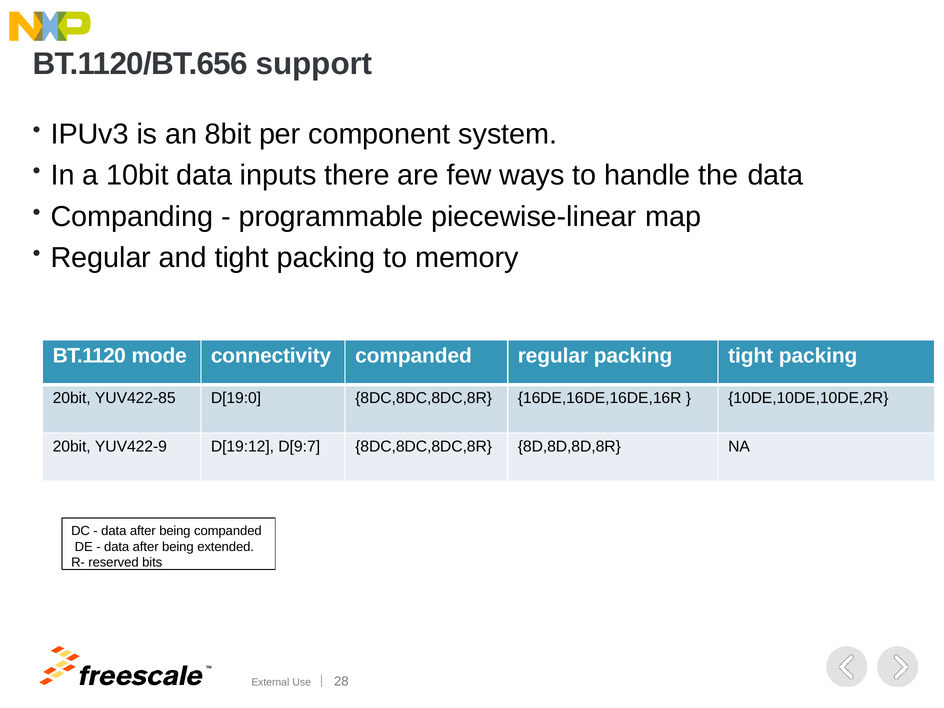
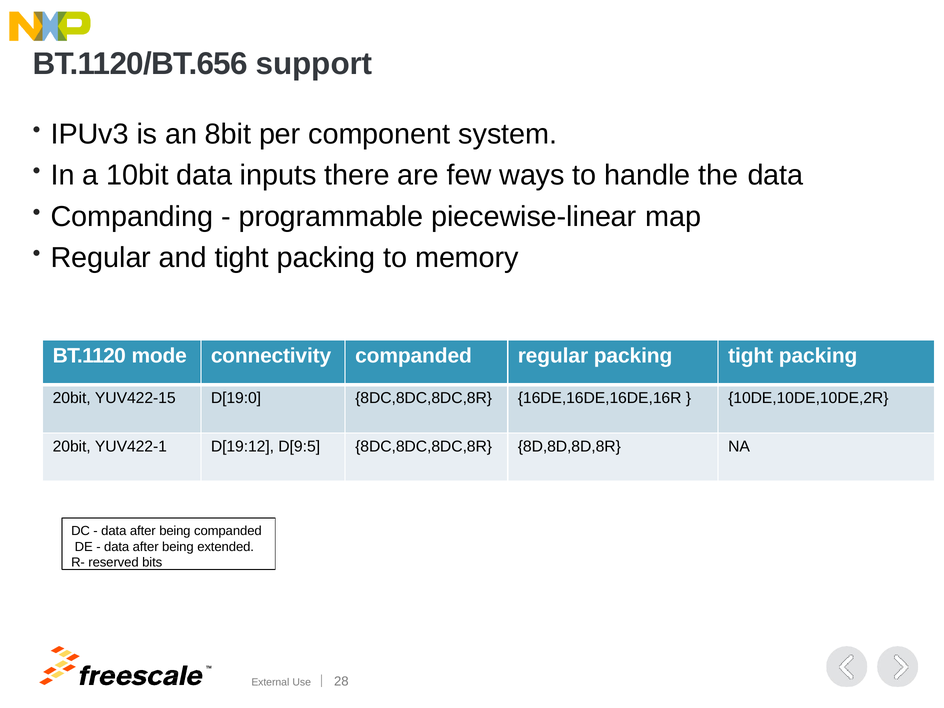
YUV422-85: YUV422-85 -> YUV422-15 (135, 398)
YUV422-9: YUV422-9 -> YUV422-1 (131, 446)
D[9:7: D[9:7 -> D[9:5 (299, 446)
